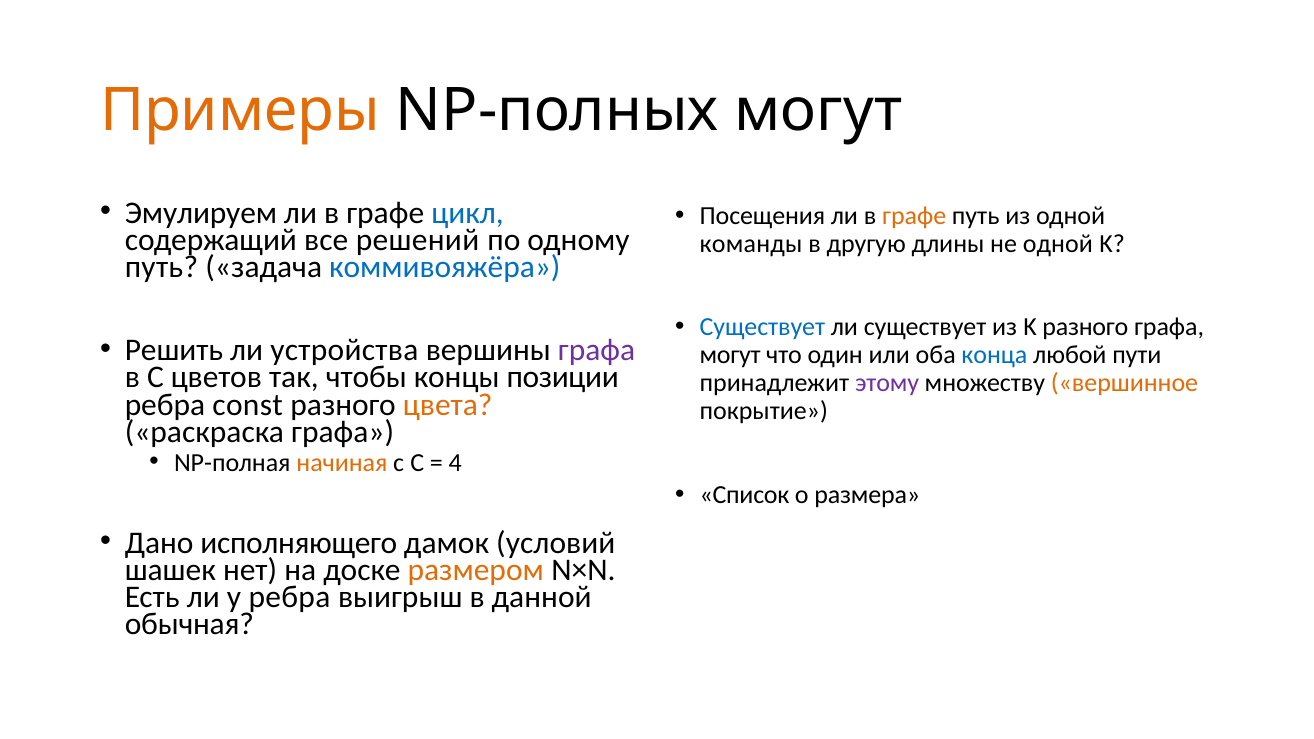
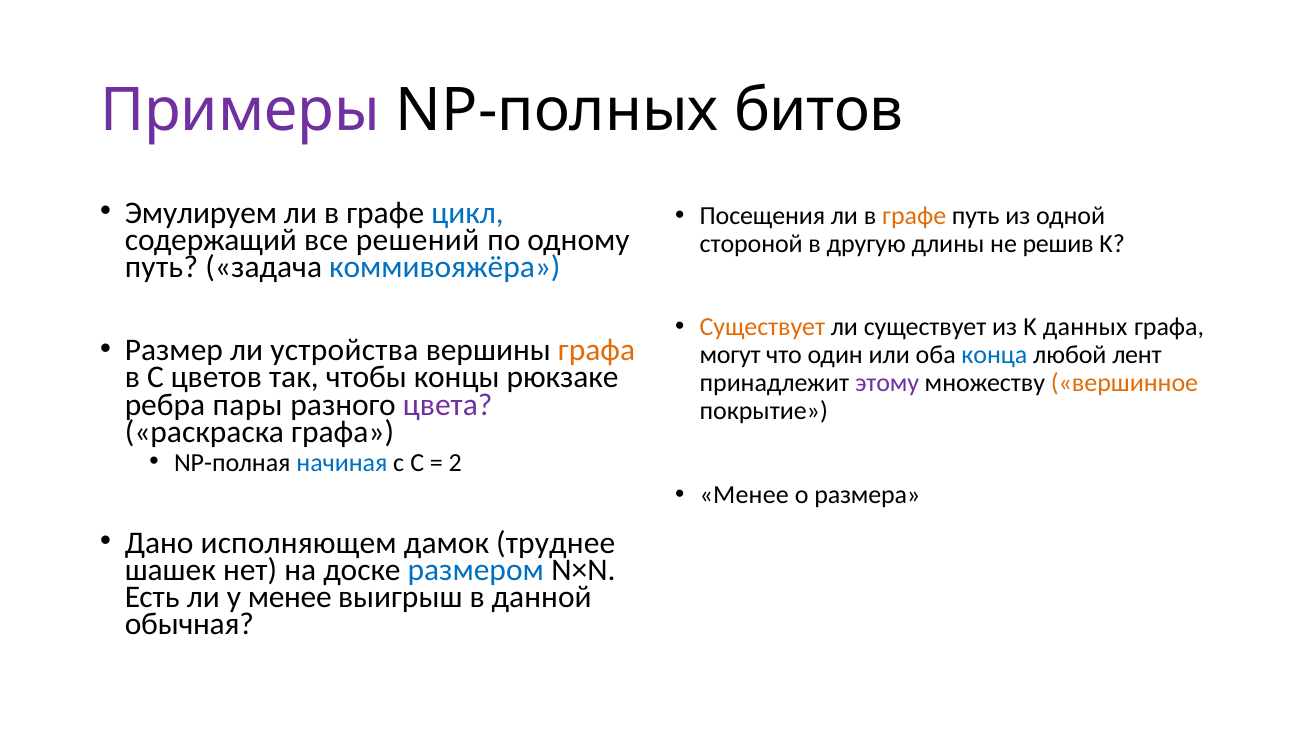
Примеры colour: orange -> purple (240, 110)
NP-полных могут: могут -> битов (819, 110)
команды: команды -> стороной (751, 244)
не одной: одной -> решив (1058, 244)
Существует colour: blue -> orange (762, 327)
K разного: разного -> данных (1085, 327)
Решить: Решить -> Размер (174, 350)
графа colour: purple -> orange (597, 350)
пути: пути -> лент (1137, 355)
позиции: позиции -> рюкзаке (563, 378)
const: const -> пары (248, 405)
цвета colour: orange -> purple (448, 405)
начиная colour: orange -> blue (342, 463)
4: 4 -> 2 (455, 463)
Список: Список -> Менее (744, 495)
исполняющего: исполняющего -> исполняющем (299, 543)
условий: условий -> труднее (556, 543)
размером colour: orange -> blue (476, 570)
у ребра: ребра -> менее (290, 597)
